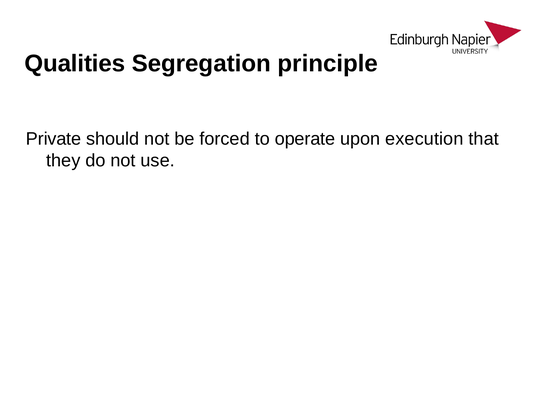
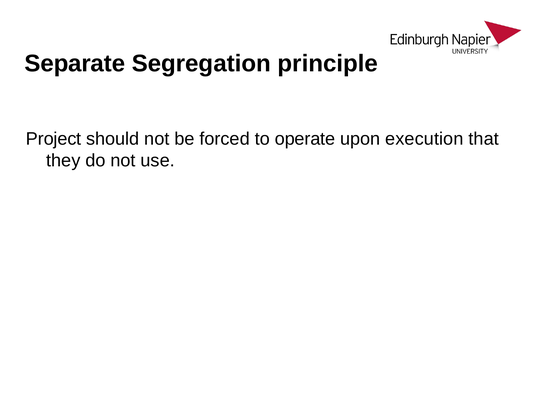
Qualities: Qualities -> Separate (75, 63)
Private: Private -> Project (54, 139)
